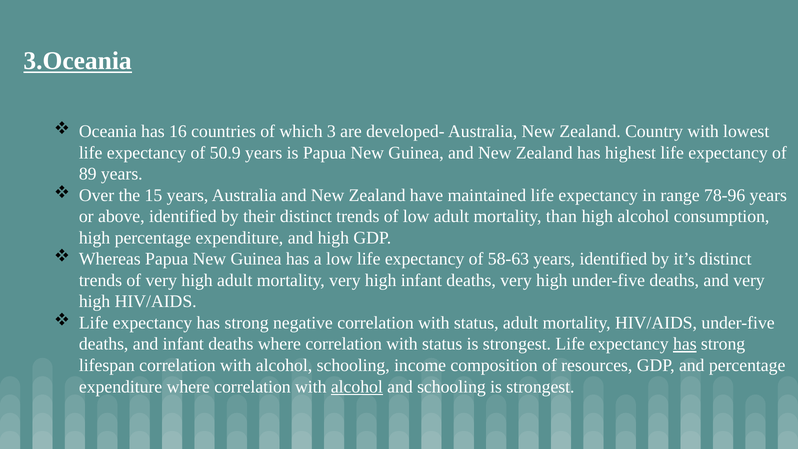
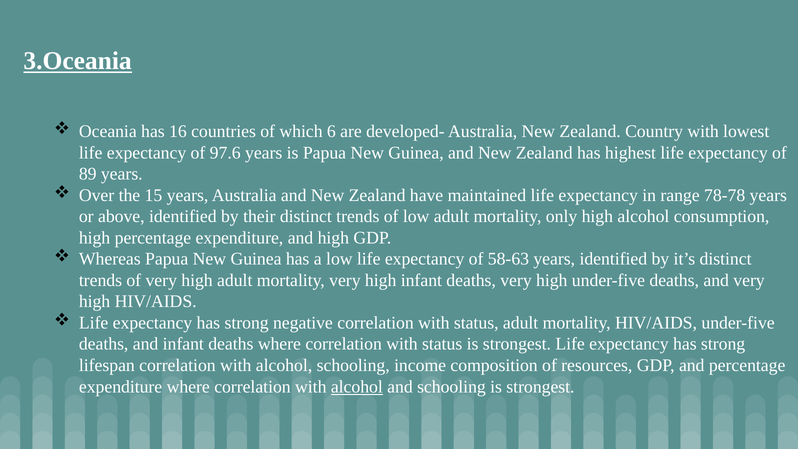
3: 3 -> 6 (331, 131)
50.9: 50.9 -> 97.6 (225, 153)
78-96: 78-96 -> 78-78 (725, 195)
than: than -> only (562, 216)
has underline: present -> none (685, 344)
